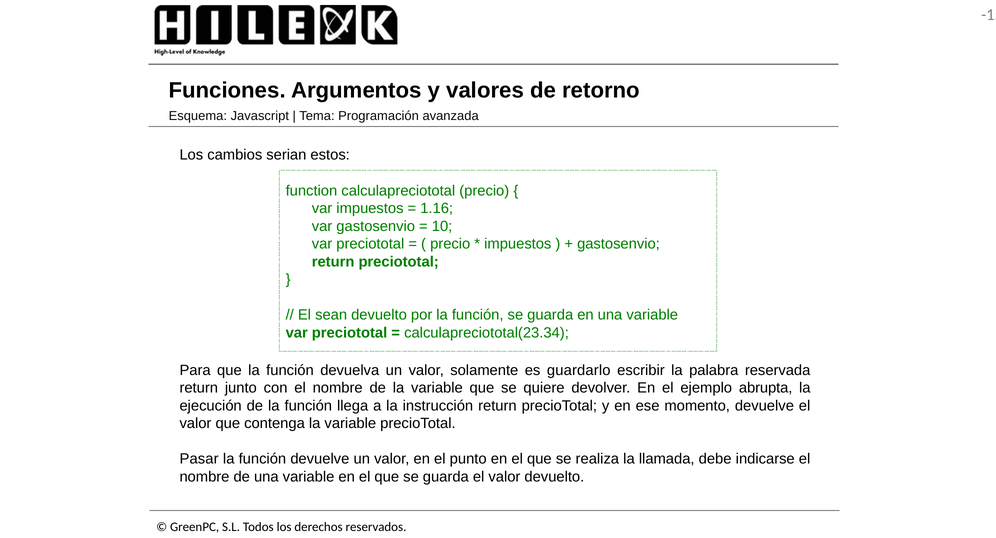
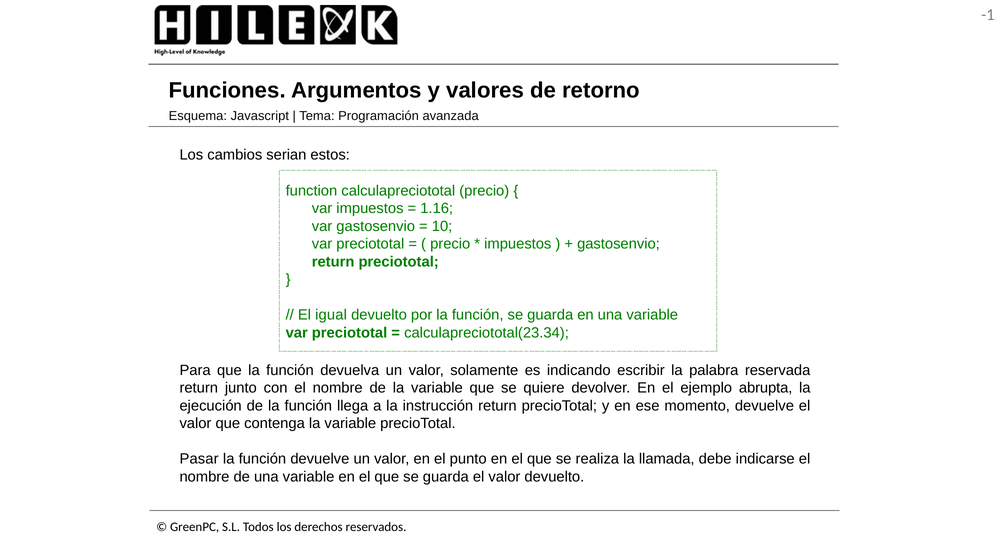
sean: sean -> igual (331, 315)
guardarlo: guardarlo -> indicando (579, 370)
